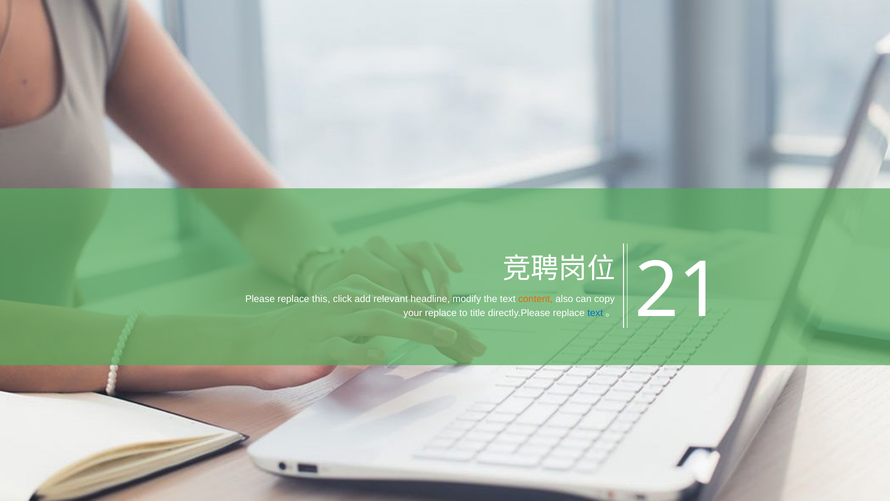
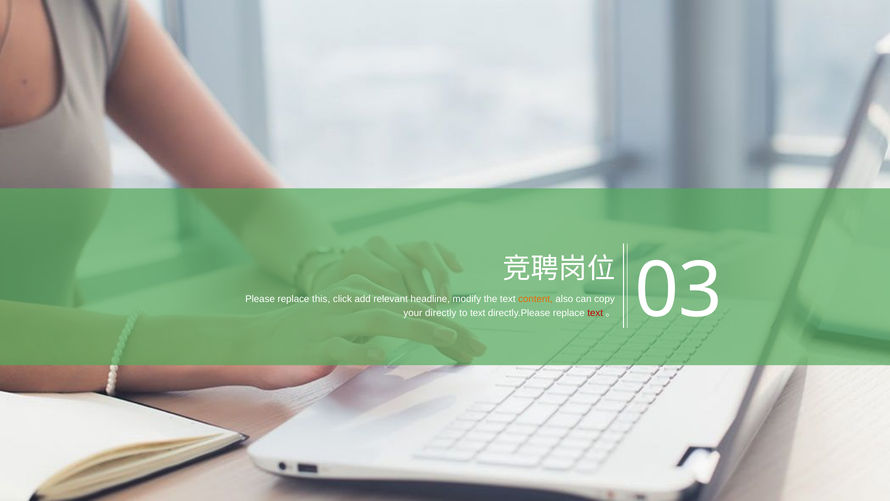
your replace: replace -> directly (441, 313)
to title: title -> text (478, 313)
text colour: blue -> red (595, 313)
21: 21 -> 03 (679, 290)
